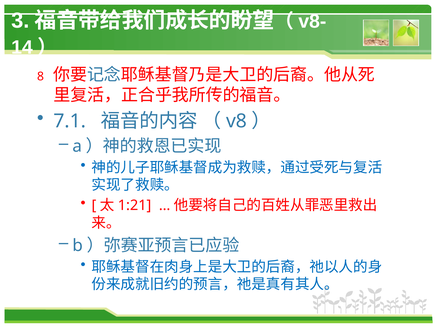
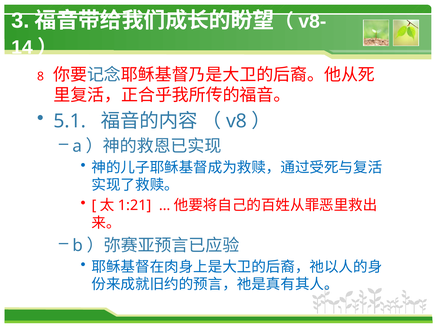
7.1: 7.1 -> 5.1 (70, 121)
